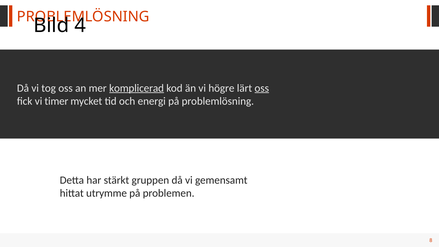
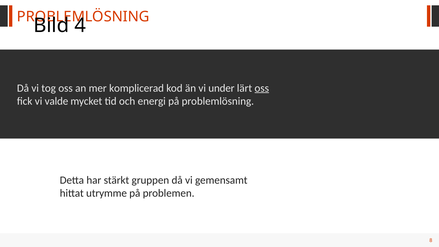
komplicerad underline: present -> none (137, 88)
högre: högre -> under (221, 88)
timer: timer -> valde (56, 101)
